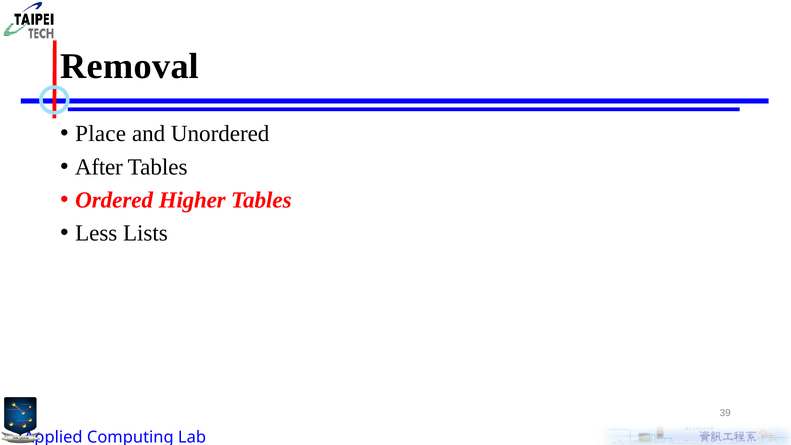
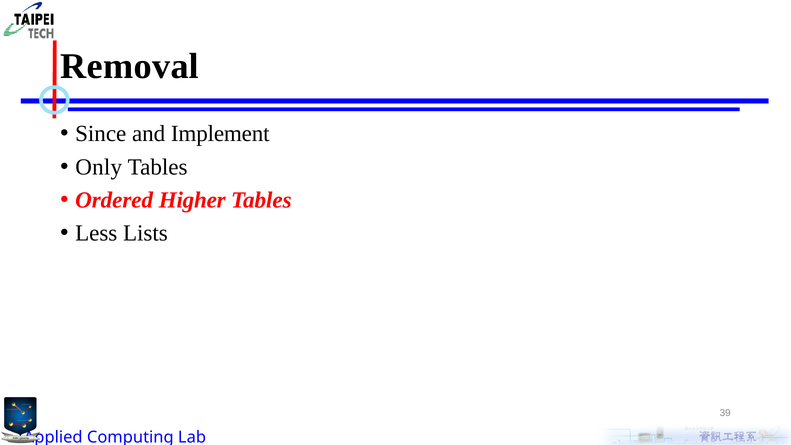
Place: Place -> Since (101, 134)
Unordered: Unordered -> Implement (220, 134)
After: After -> Only (99, 167)
